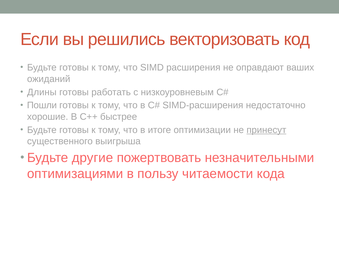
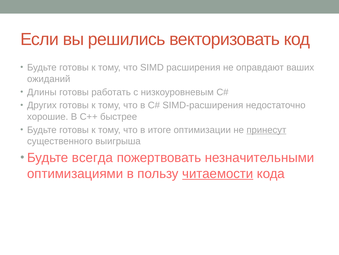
Пошли: Пошли -> Других (42, 105)
другие: другие -> всегда (92, 157)
читаемости underline: none -> present (218, 173)
